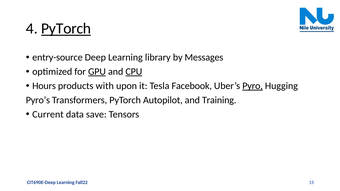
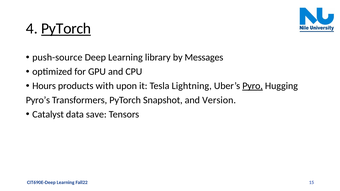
entry-source: entry-source -> push-source (57, 57)
GPU underline: present -> none (97, 72)
CPU underline: present -> none (134, 72)
Facebook: Facebook -> Lightning (192, 86)
Autopilot: Autopilot -> Snapshot (163, 100)
Training: Training -> Version (219, 100)
Current: Current -> Catalyst (48, 115)
